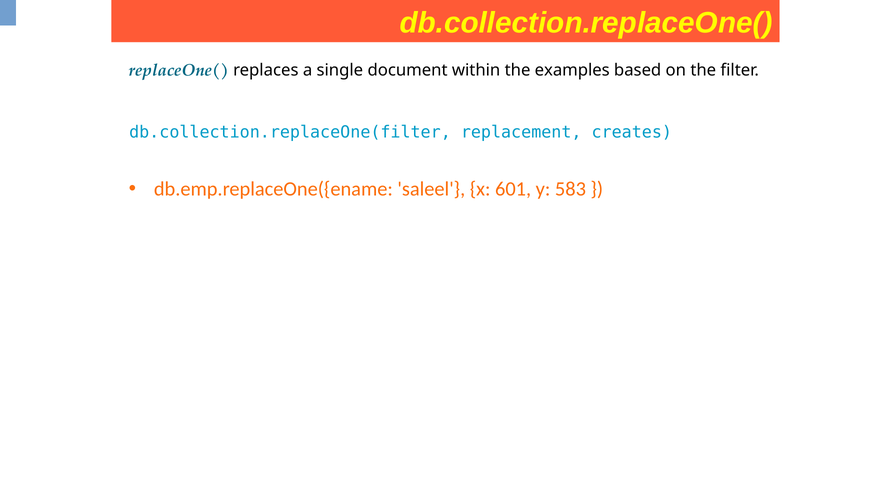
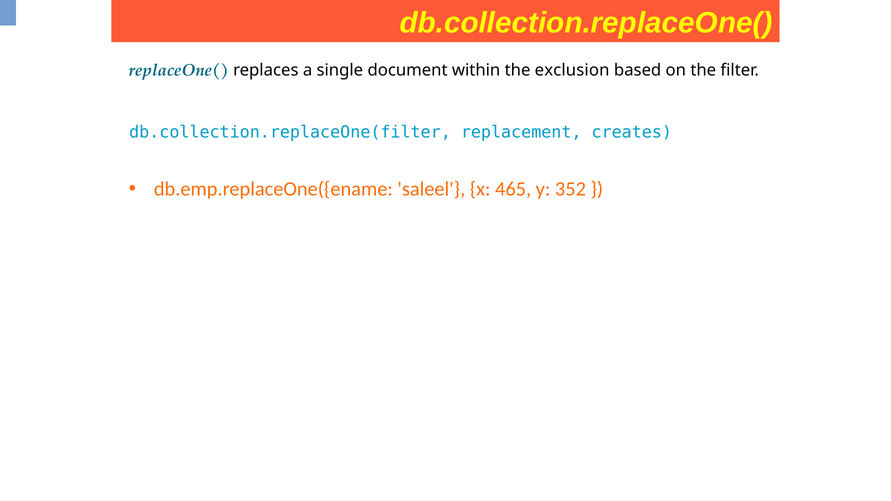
examples: examples -> exclusion (572, 70)
601: 601 -> 465 (513, 189)
583: 583 -> 352 (570, 189)
